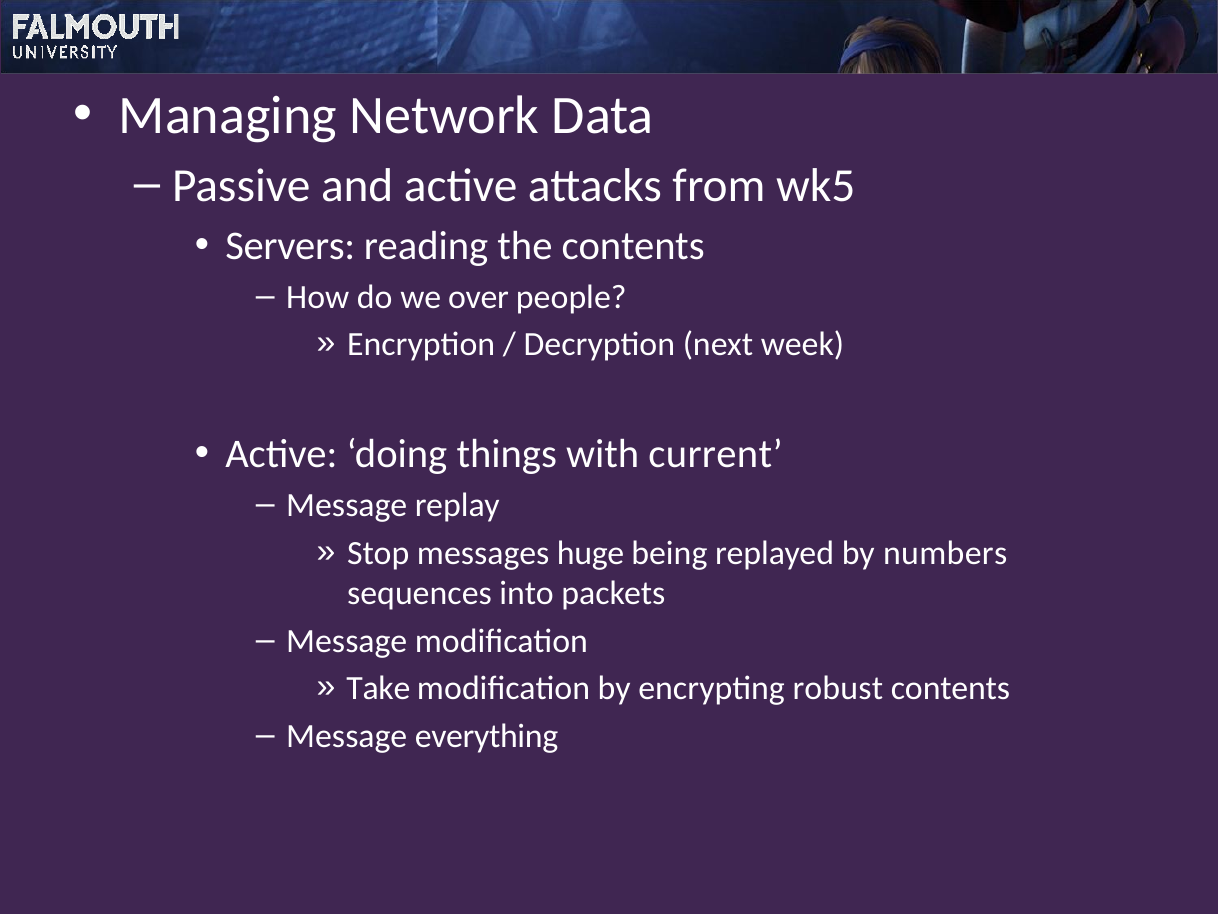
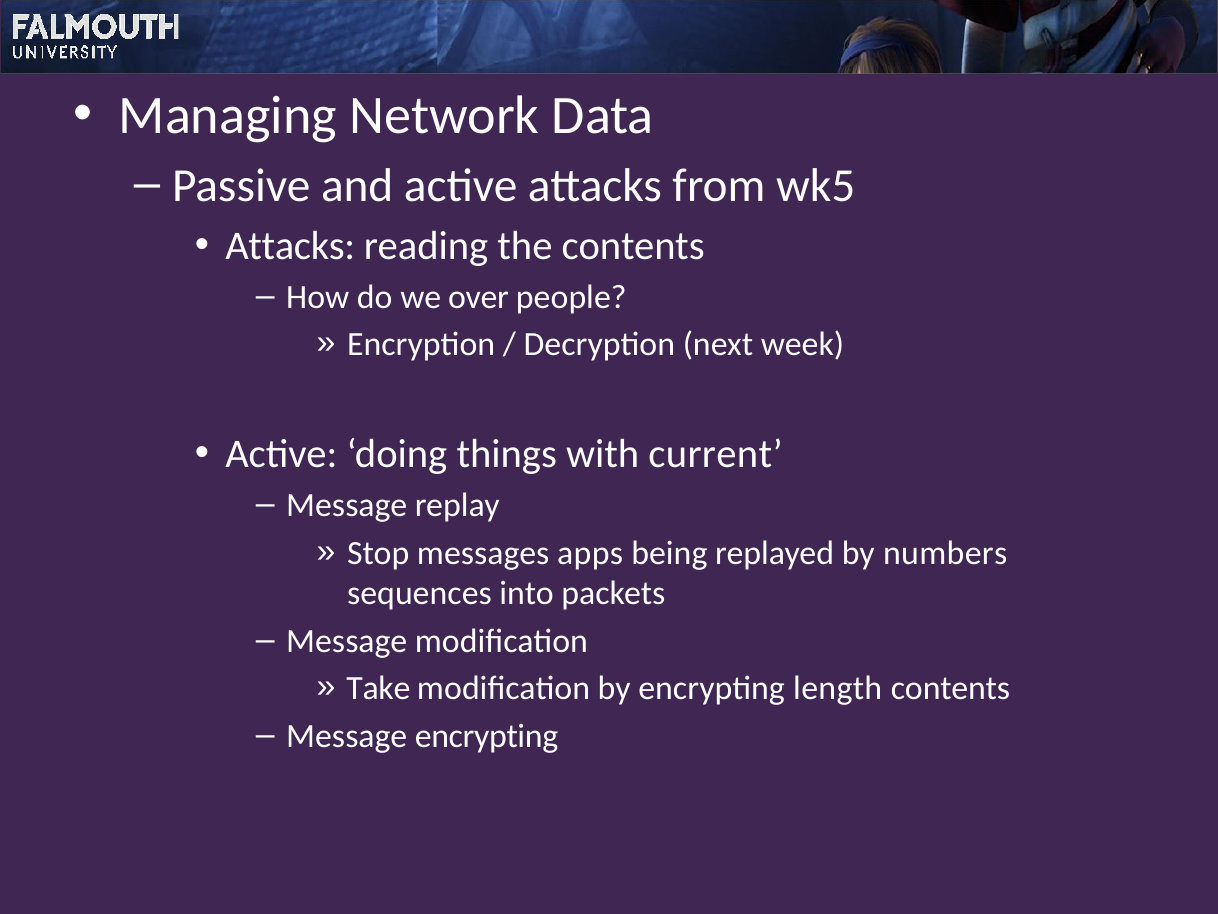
Servers: Servers -> Attacks (290, 246)
huge: huge -> apps (590, 553)
robust: robust -> length (838, 688)
Message everything: everything -> encrypting (487, 736)
